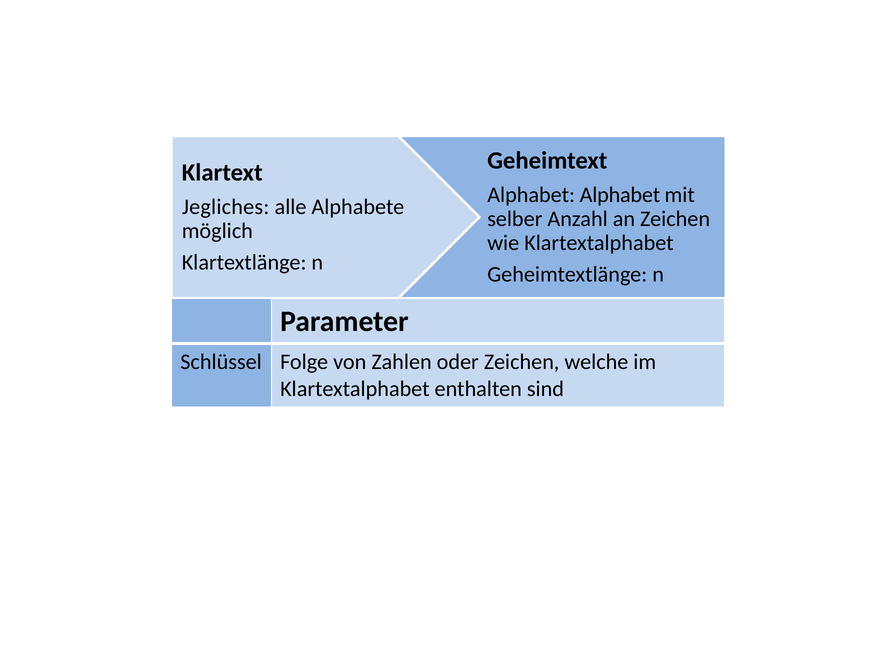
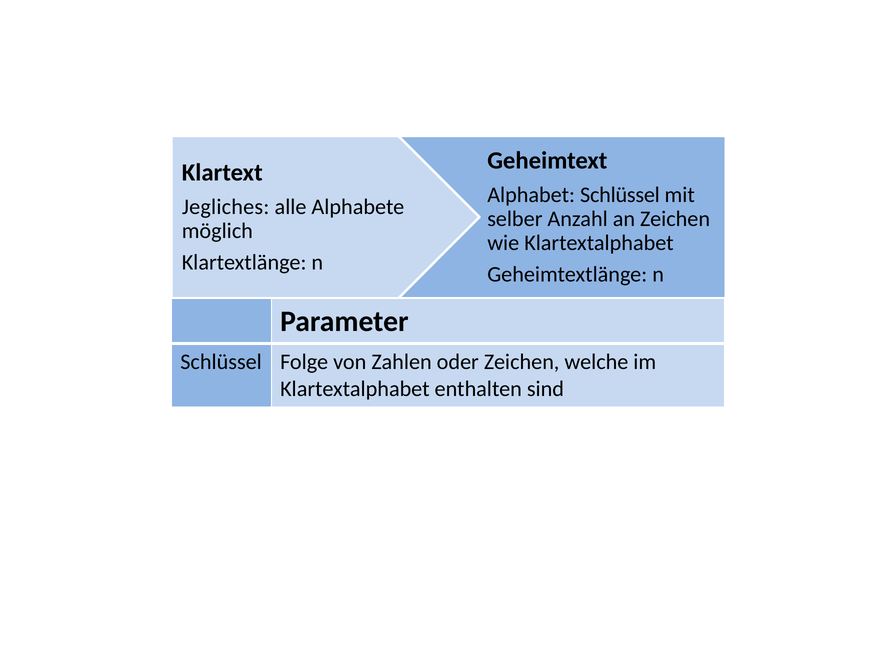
Alphabet Alphabet: Alphabet -> Schlüssel (620, 195)
